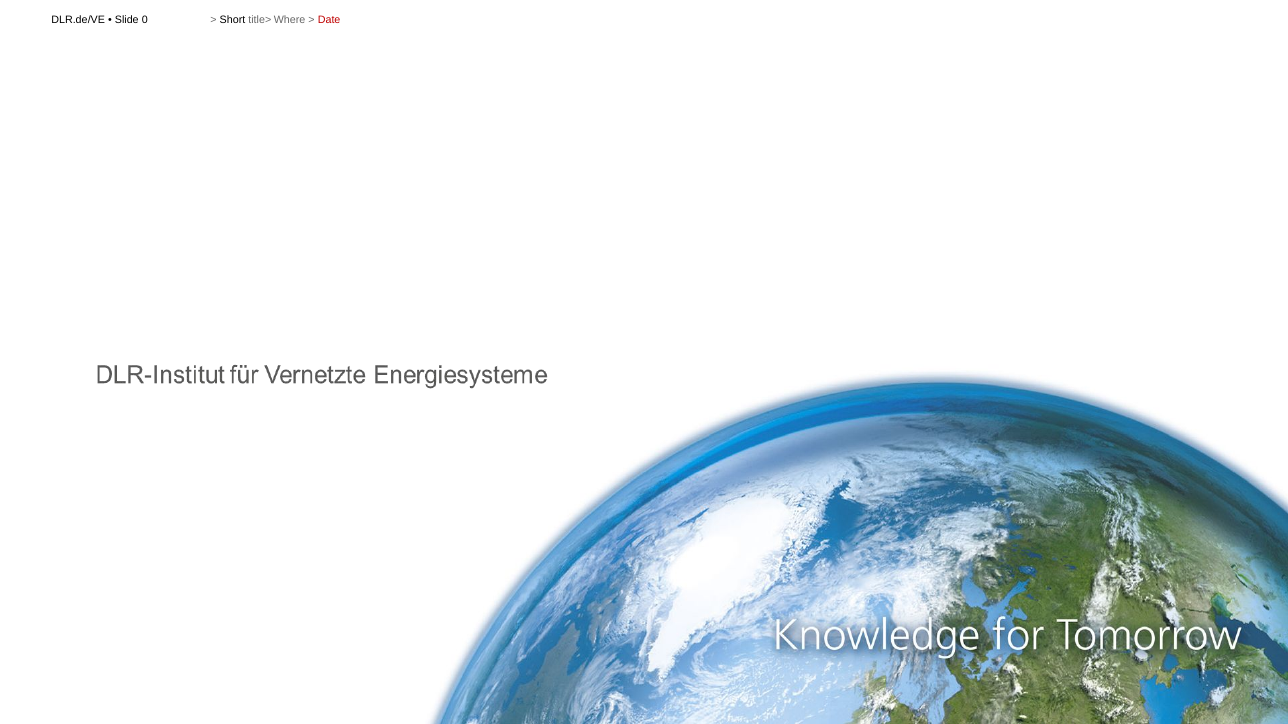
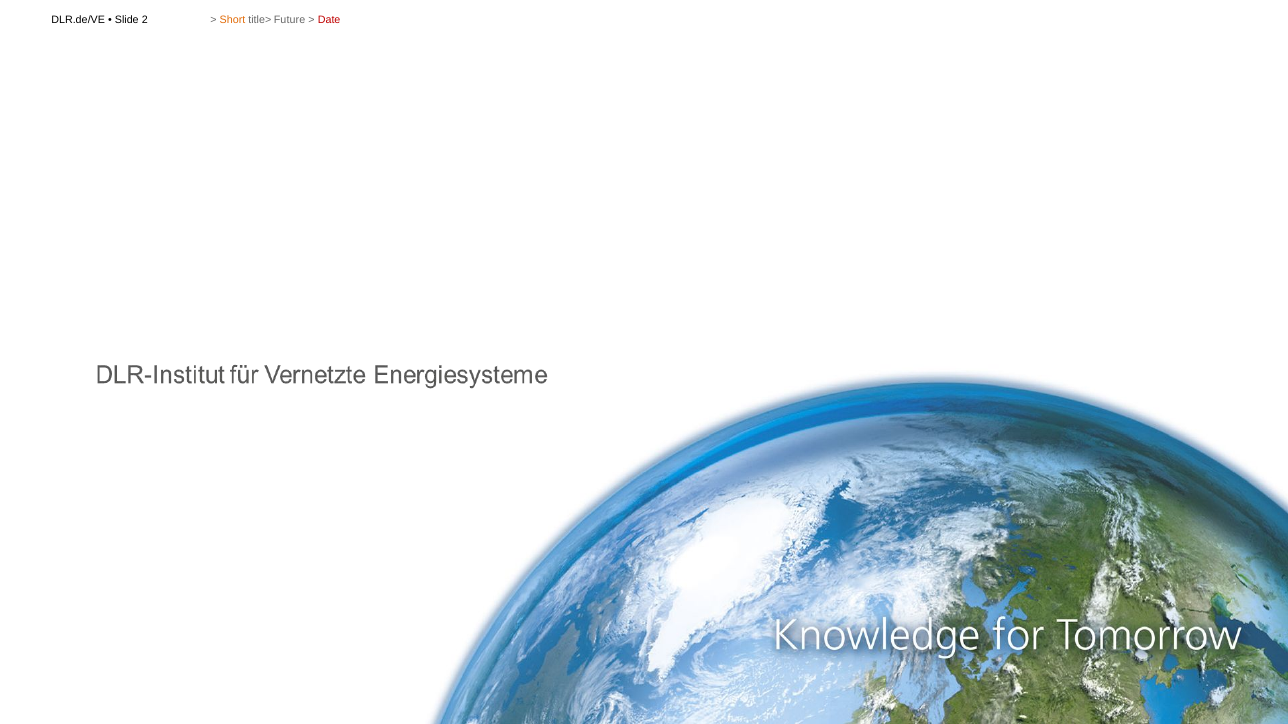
0: 0 -> 2 (145, 20)
Short colour: black -> orange (233, 20)
Where: Where -> Future (290, 20)
